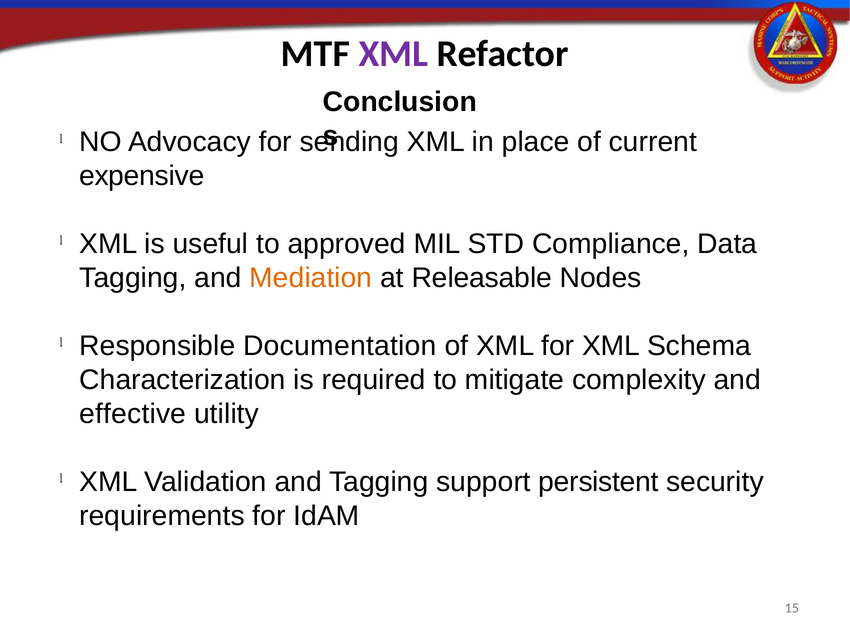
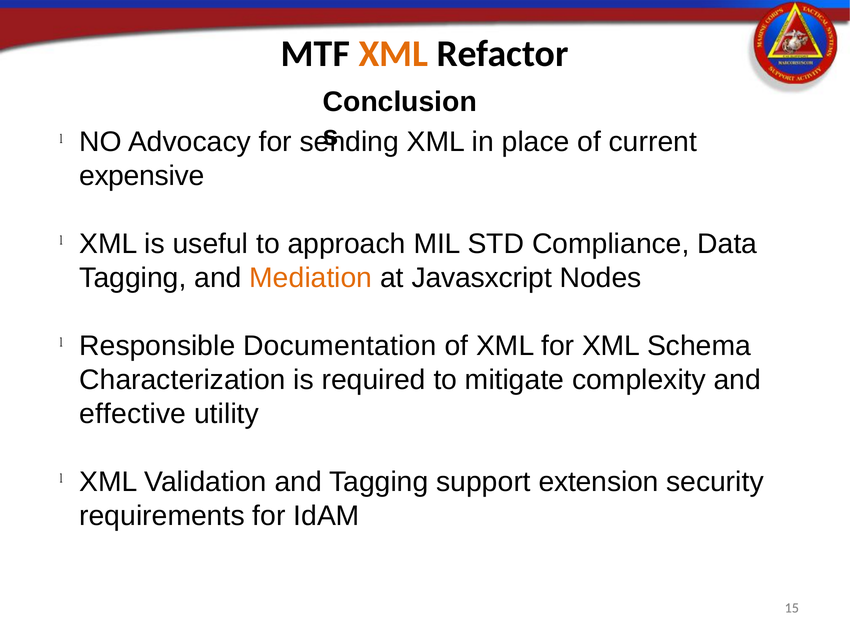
XML colour: purple -> orange (393, 54)
approved: approved -> approach (347, 244)
Releasable: Releasable -> Javasxcript (482, 278)
persistent: persistent -> extension (599, 482)
